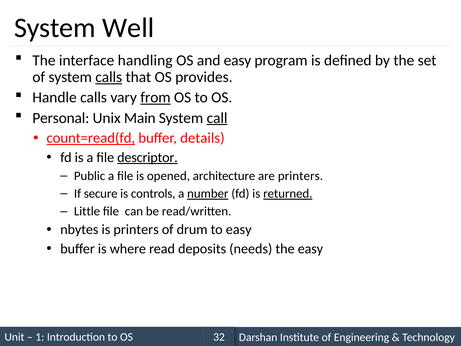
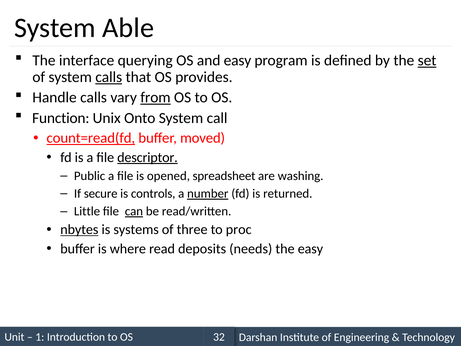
Well: Well -> Able (128, 28)
handling: handling -> querying (145, 60)
set underline: none -> present (427, 60)
Personal: Personal -> Function (61, 118)
Main: Main -> Onto (140, 118)
call underline: present -> none (217, 118)
details: details -> moved (203, 138)
architecture: architecture -> spreadsheet (224, 176)
are printers: printers -> washing (301, 176)
returned underline: present -> none (288, 193)
can underline: none -> present (134, 211)
nbytes underline: none -> present (79, 230)
is printers: printers -> systems (136, 230)
drum: drum -> three (192, 230)
to easy: easy -> proc (239, 230)
